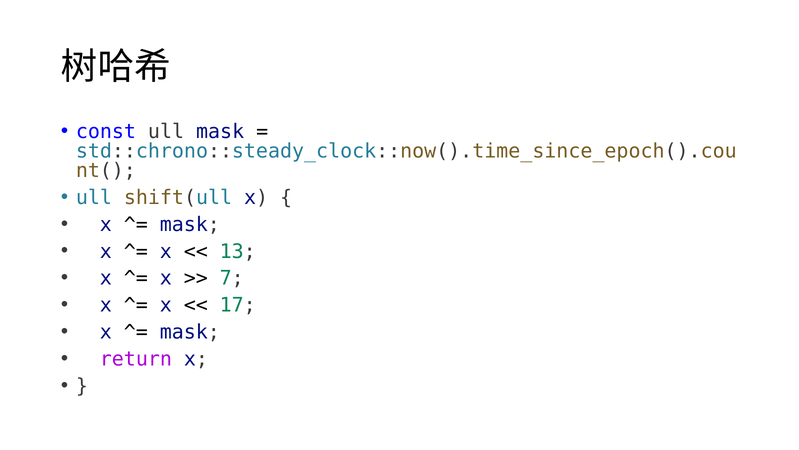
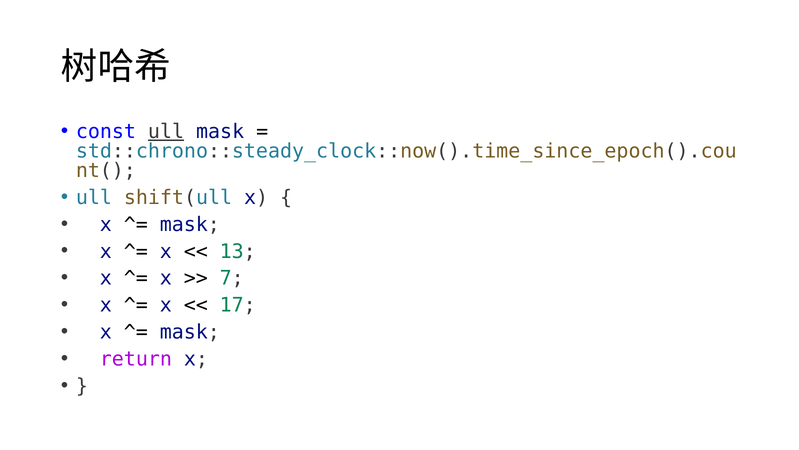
ull underline: none -> present (166, 132)
